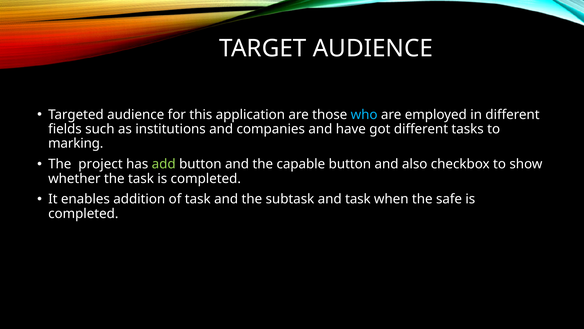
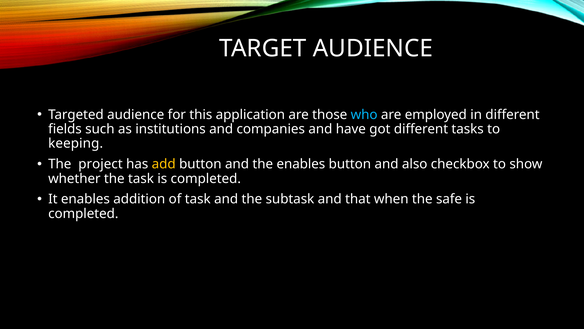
marking: marking -> keeping (76, 143)
add colour: light green -> yellow (164, 164)
the capable: capable -> enables (301, 164)
and task: task -> that (358, 199)
